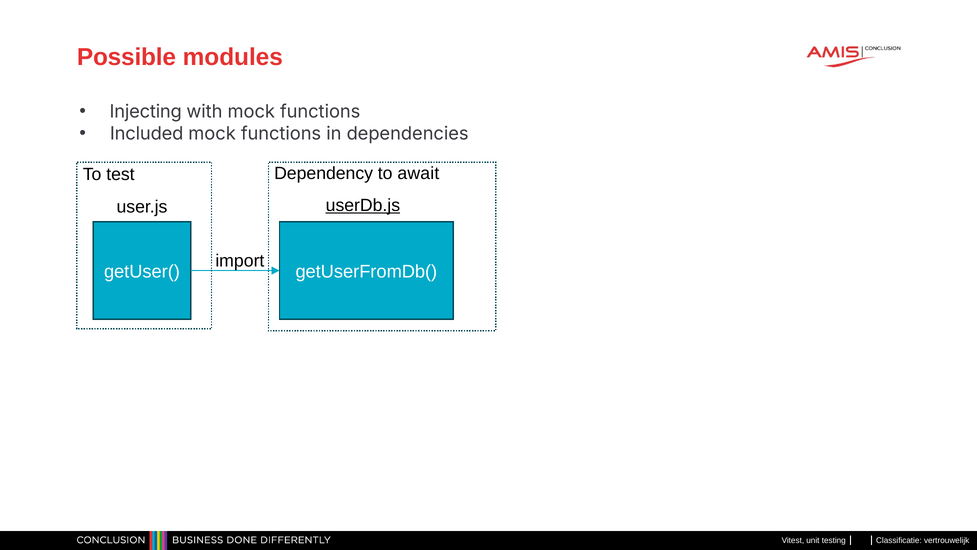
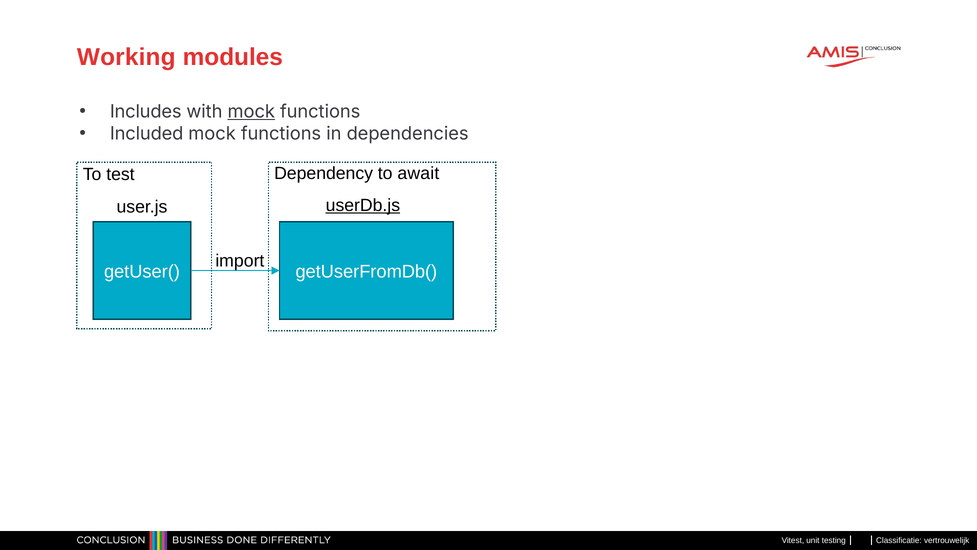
Possible: Possible -> Working (126, 57)
Injecting: Injecting -> Includes (146, 111)
mock underline: none -> present (251, 111)
